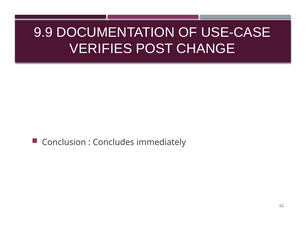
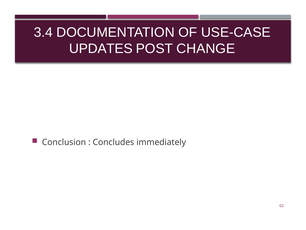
9.9: 9.9 -> 3.4 (43, 32)
VERIFIES: VERIFIES -> UPDATES (101, 49)
